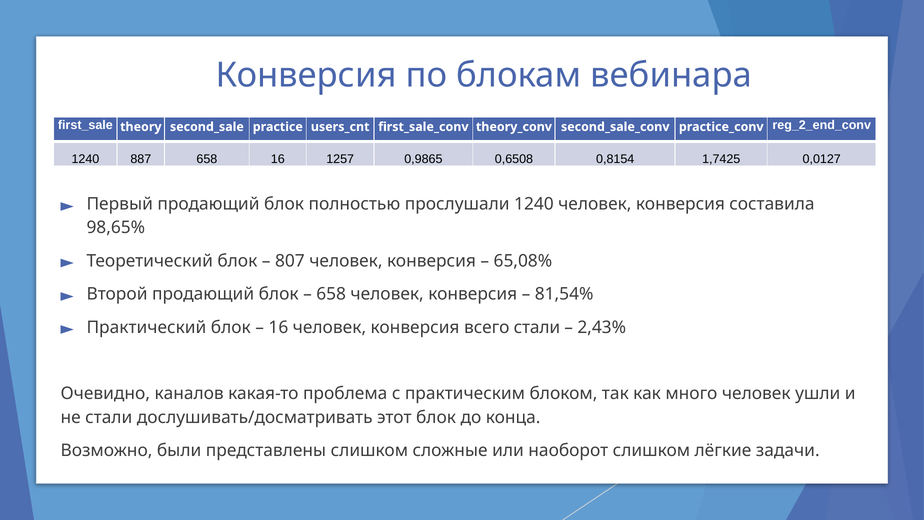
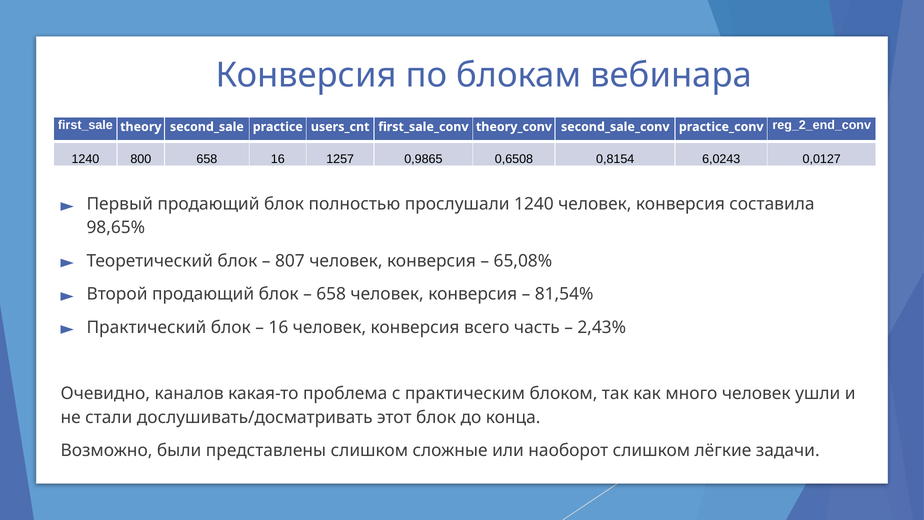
887: 887 -> 800 (141, 159)
1,7425: 1,7425 -> 6,0243 (721, 159)
всего стали: стали -> часть (537, 327)
